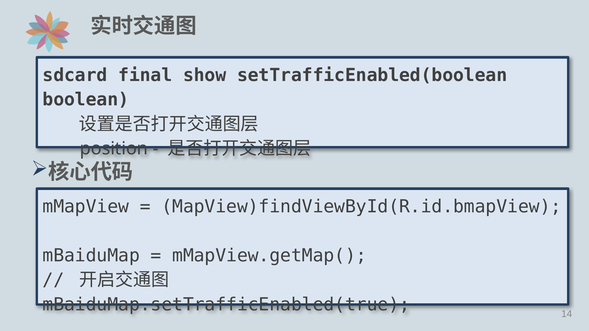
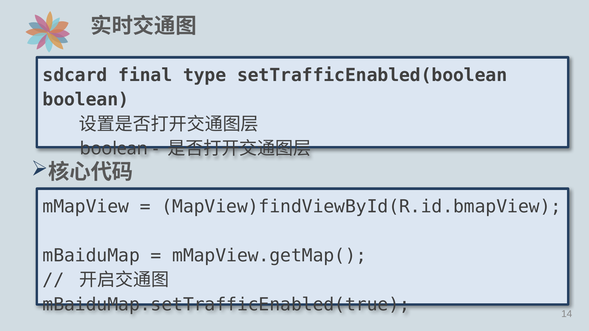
show: show -> type (205, 75)
position: position -> boolean (114, 149)
